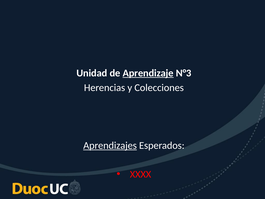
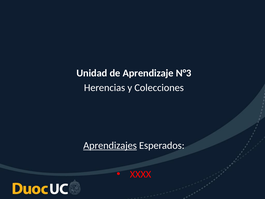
Aprendizaje underline: present -> none (148, 73)
